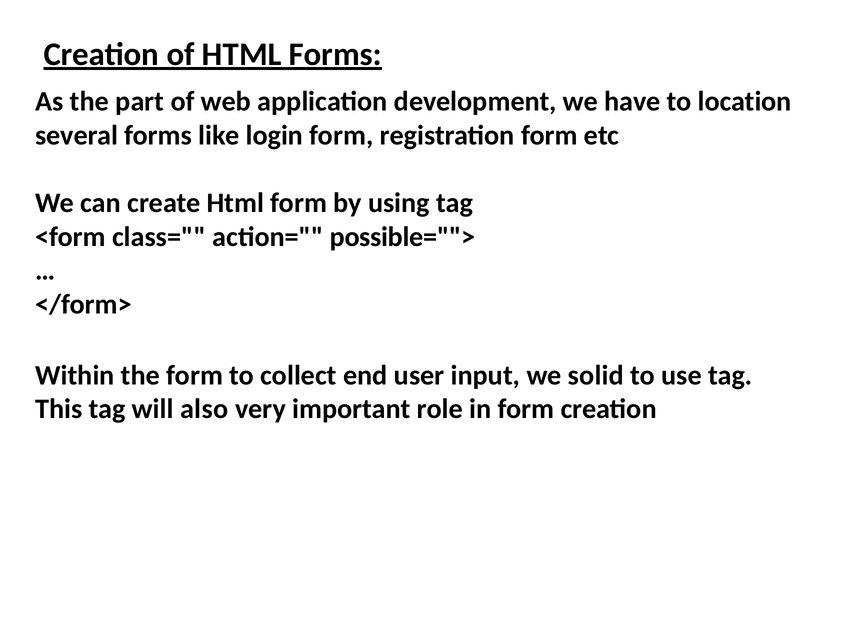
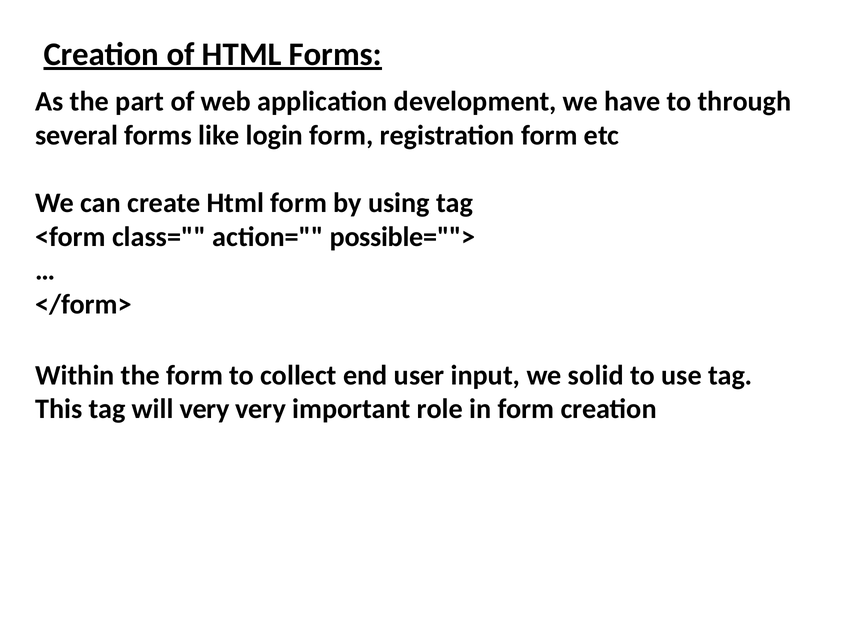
location: location -> through (745, 102)
will also: also -> very (205, 409)
